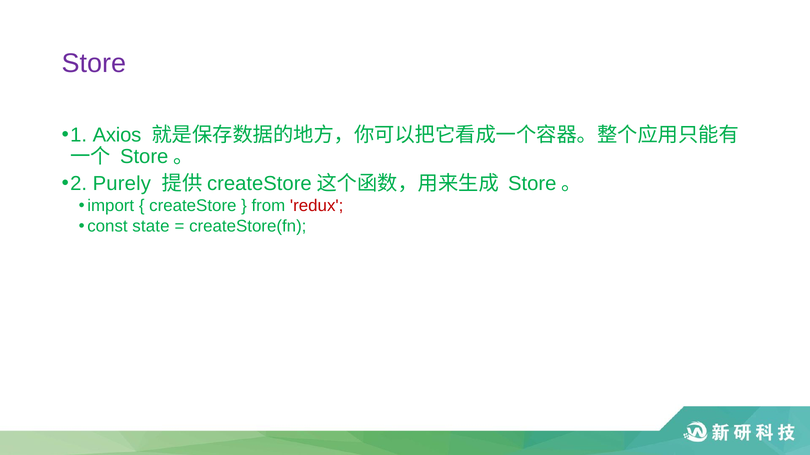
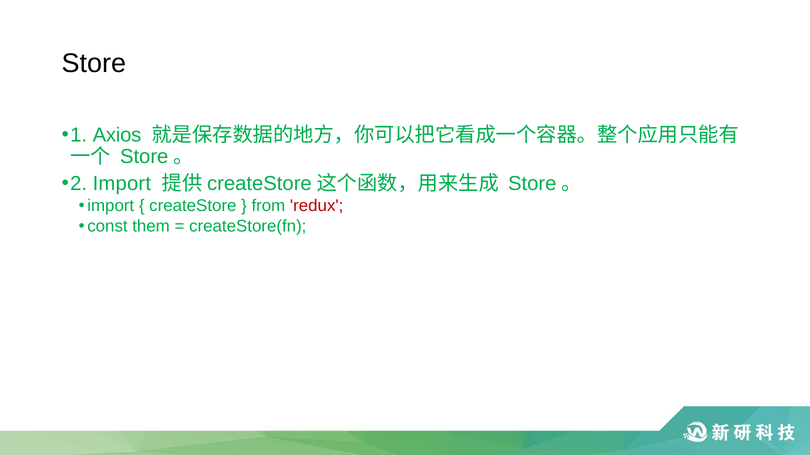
Store colour: purple -> black (94, 63)
Purely: Purely -> Import (122, 184)
state: state -> them (151, 227)
